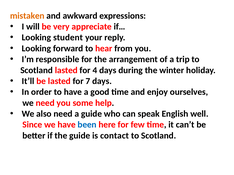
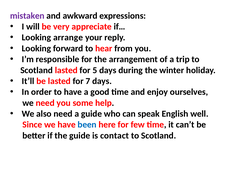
mistaken colour: orange -> purple (27, 16)
student: student -> arrange (68, 38)
4: 4 -> 5 (95, 70)
